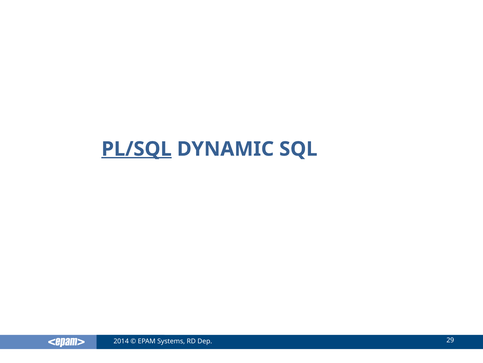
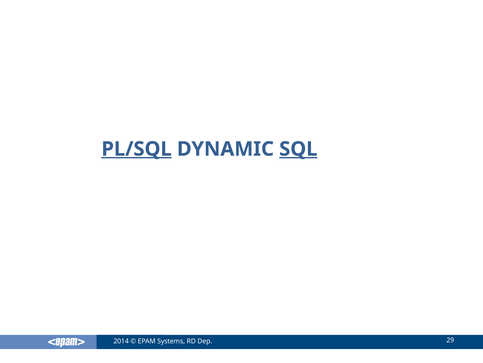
SQL underline: none -> present (298, 149)
